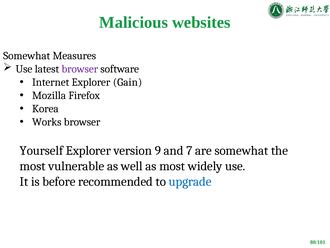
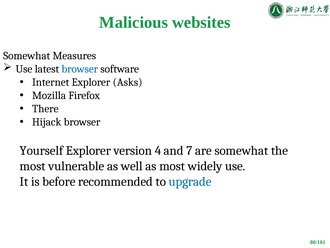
browser colour: purple -> blue (80, 69)
Gain: Gain -> Asks (128, 82)
Korea: Korea -> There (45, 109)
Works: Works -> Hijack (47, 122)
9: 9 -> 4 (158, 150)
